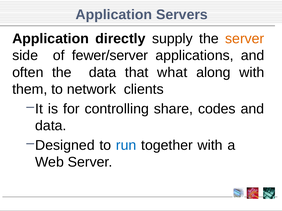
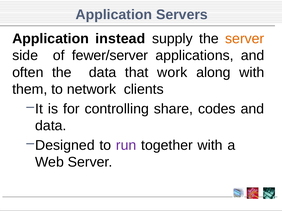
directly: directly -> instead (120, 39)
what: what -> work (172, 73)
run colour: blue -> purple (126, 146)
